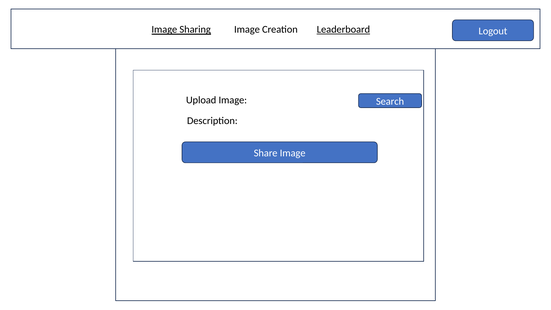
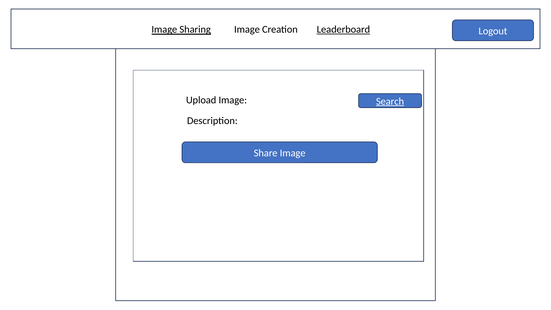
Search underline: none -> present (390, 101)
